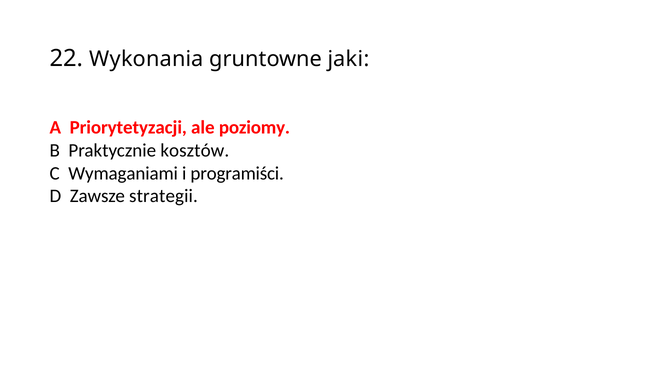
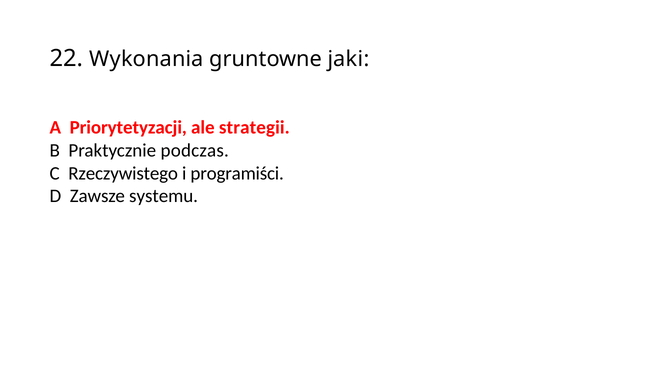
poziomy: poziomy -> strategii (254, 127)
kosztów: kosztów -> podczas (195, 150)
Wymaganiami: Wymaganiami -> Rzeczywistego (123, 173)
strategii: strategii -> systemu (164, 196)
